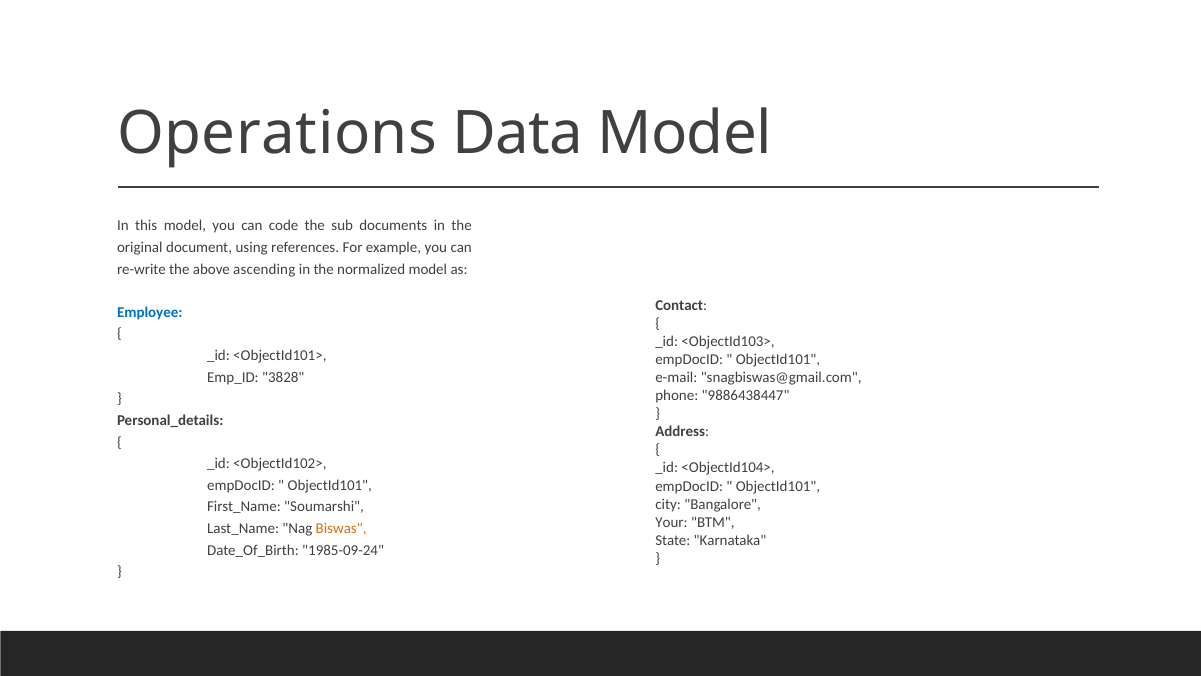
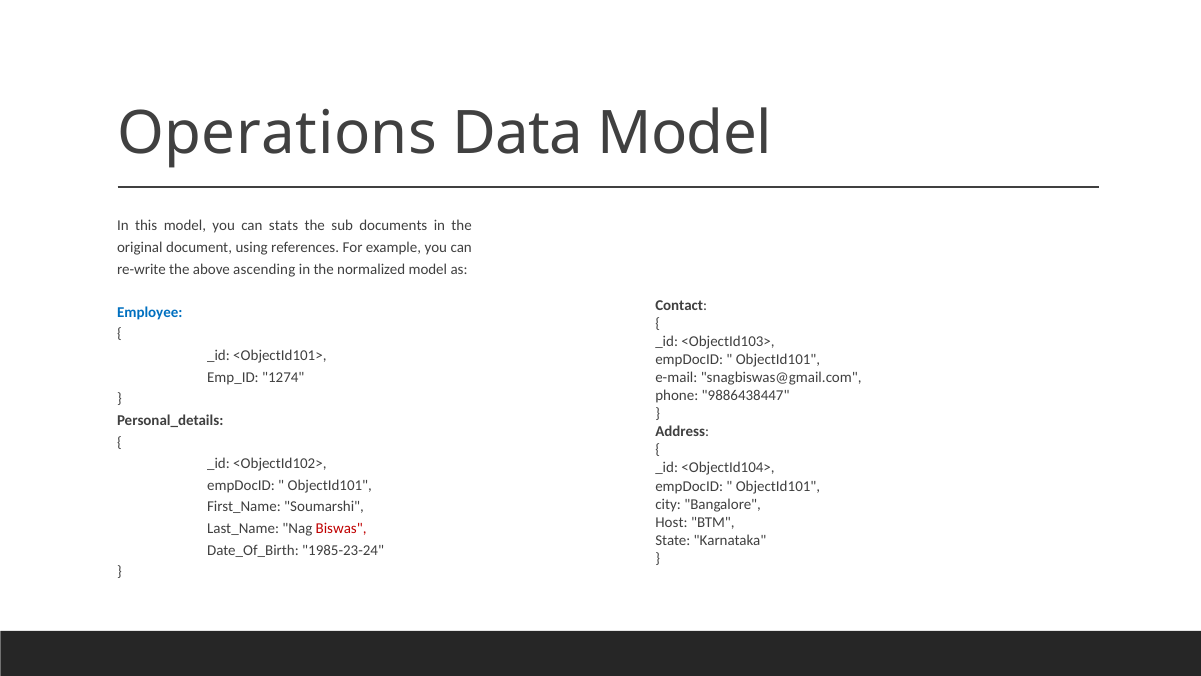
code: code -> stats (284, 226)
3828: 3828 -> 1274 (283, 377)
Your: Your -> Host (671, 522)
Biswas colour: orange -> red (341, 528)
1985-09-24: 1985-09-24 -> 1985-23-24 (343, 550)
